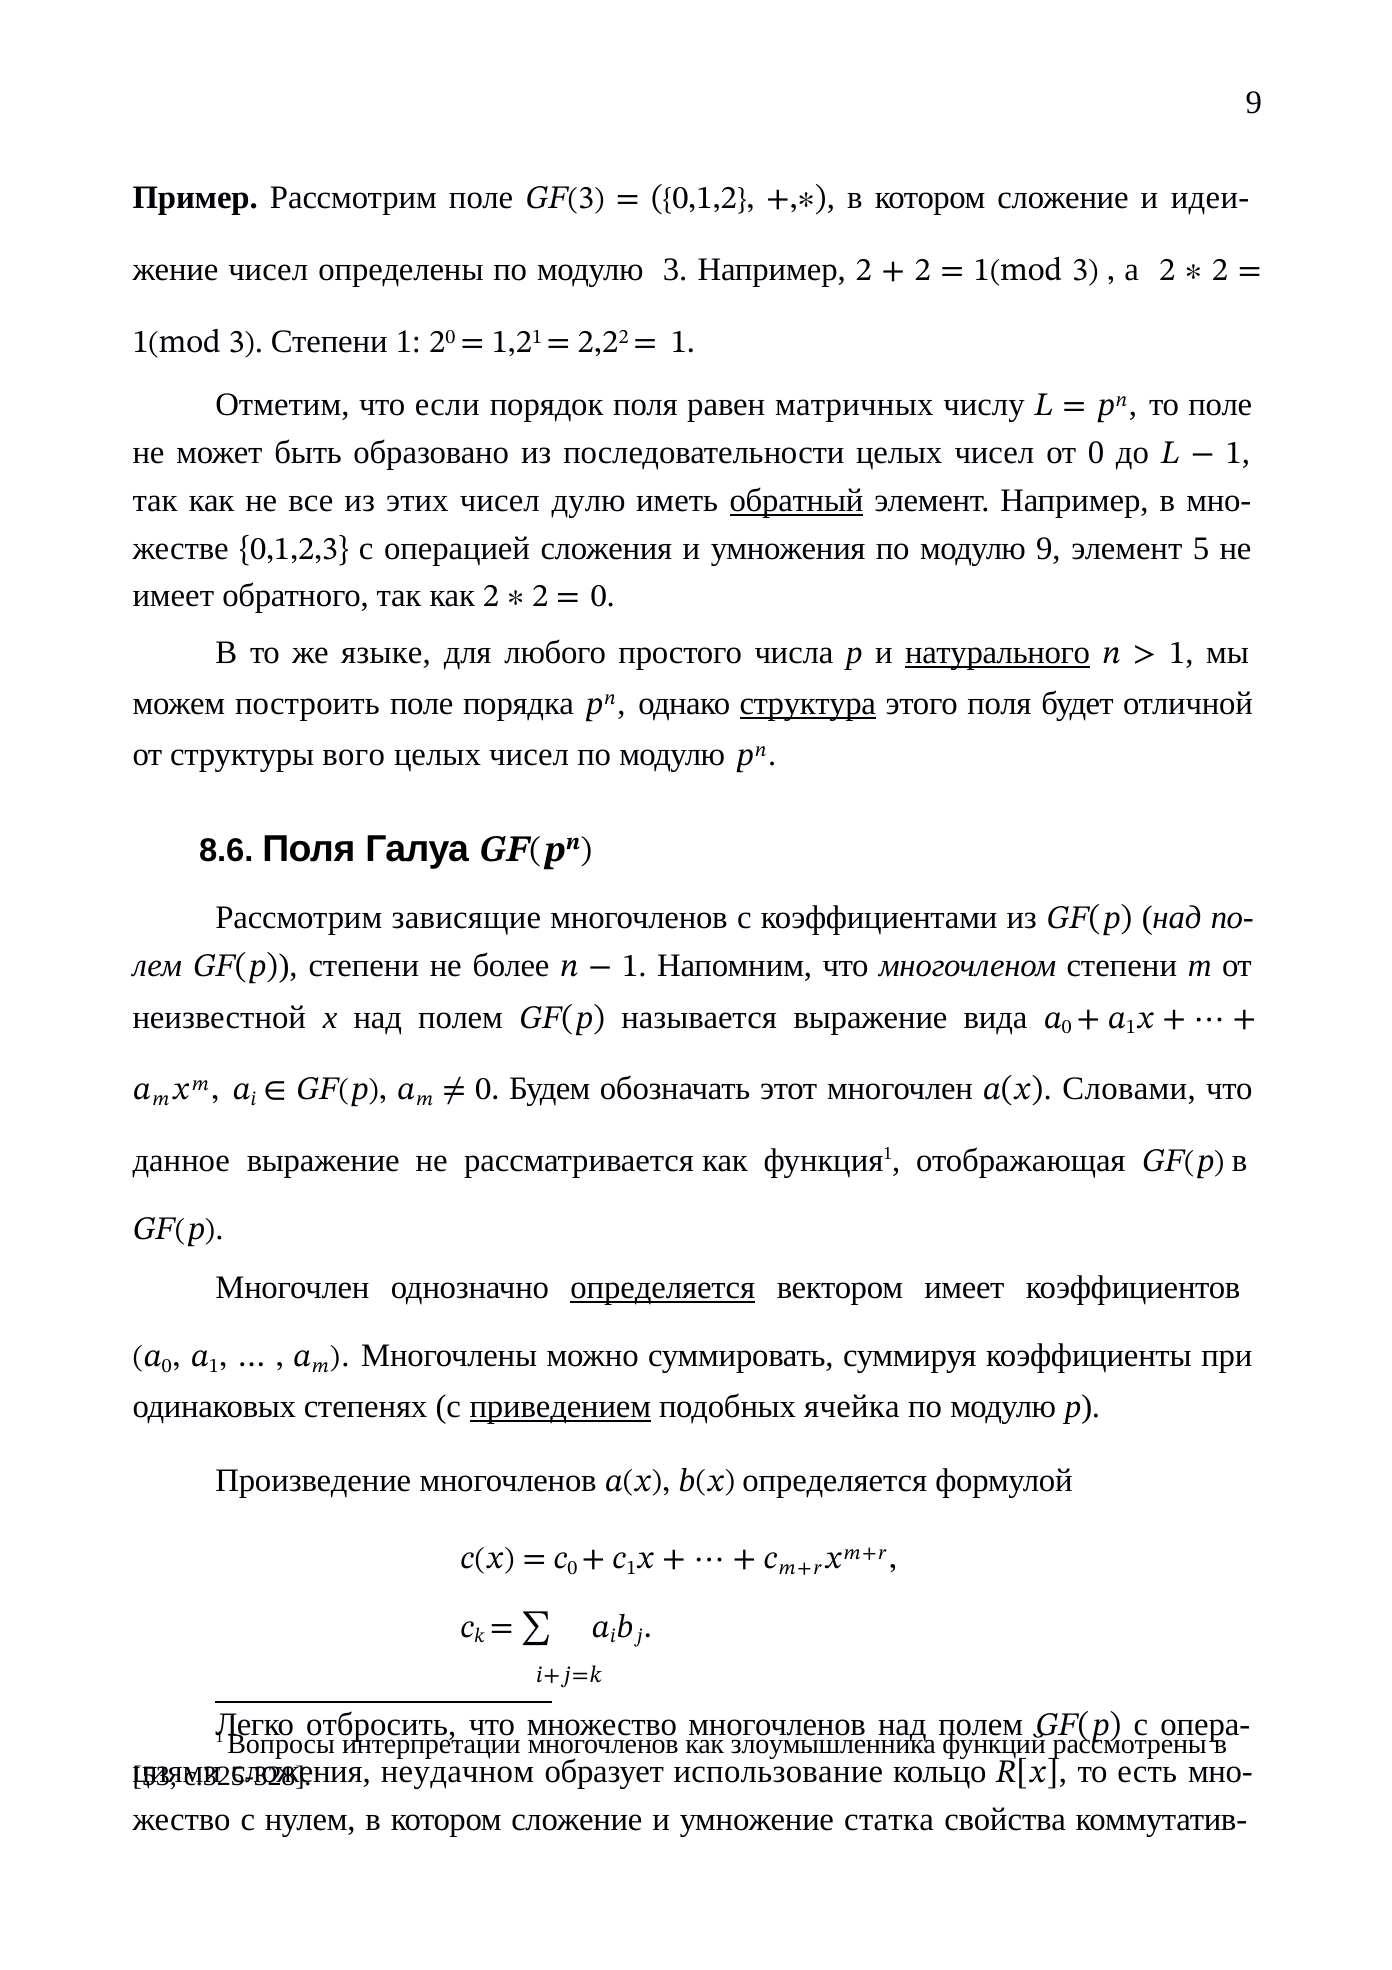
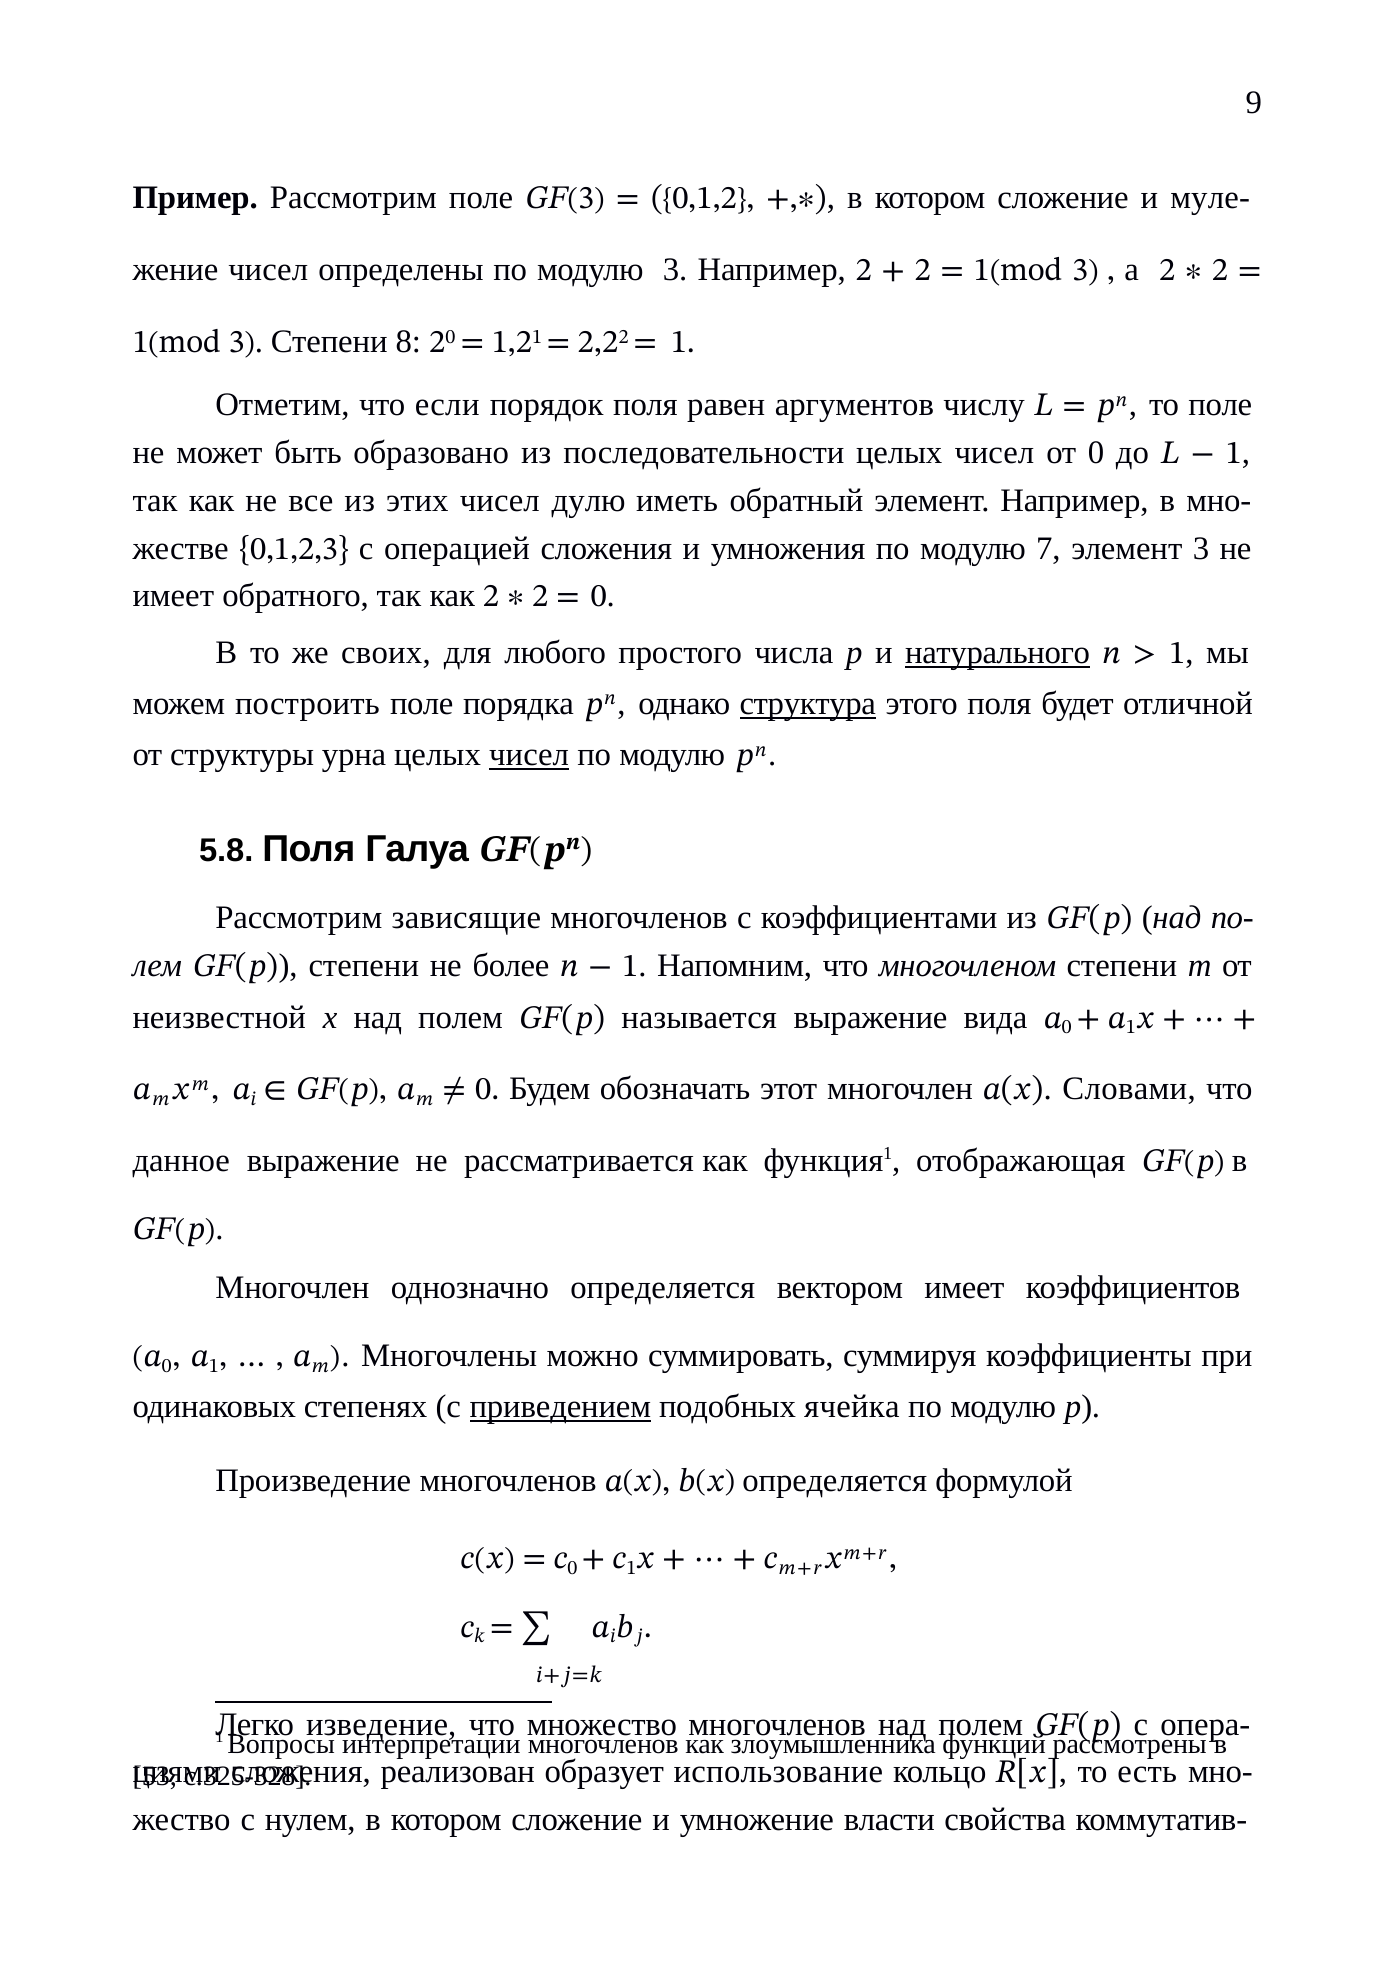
идеи-: идеи- -> муле- (1210, 198)
Степени 1: 1 -> 8 (408, 342)
матричных: матричных -> аргументов (854, 405)
обратный underline: present -> none (796, 501)
модулю 9: 9 -> 7 (1048, 548)
элемент 5: 5 -> 3 (1201, 548)
языке: языке -> своих (386, 653)
вого: вого -> урна (354, 755)
чисел underline: none -> present (529, 755)
8.6: 8.6 -> 5.8 (226, 850)
определяется underline: present -> none (663, 1288)
отбросить: отбросить -> изведение (381, 1724)
неудачном: неудачном -> реализован (458, 1772)
статка: статка -> власти (889, 1819)
